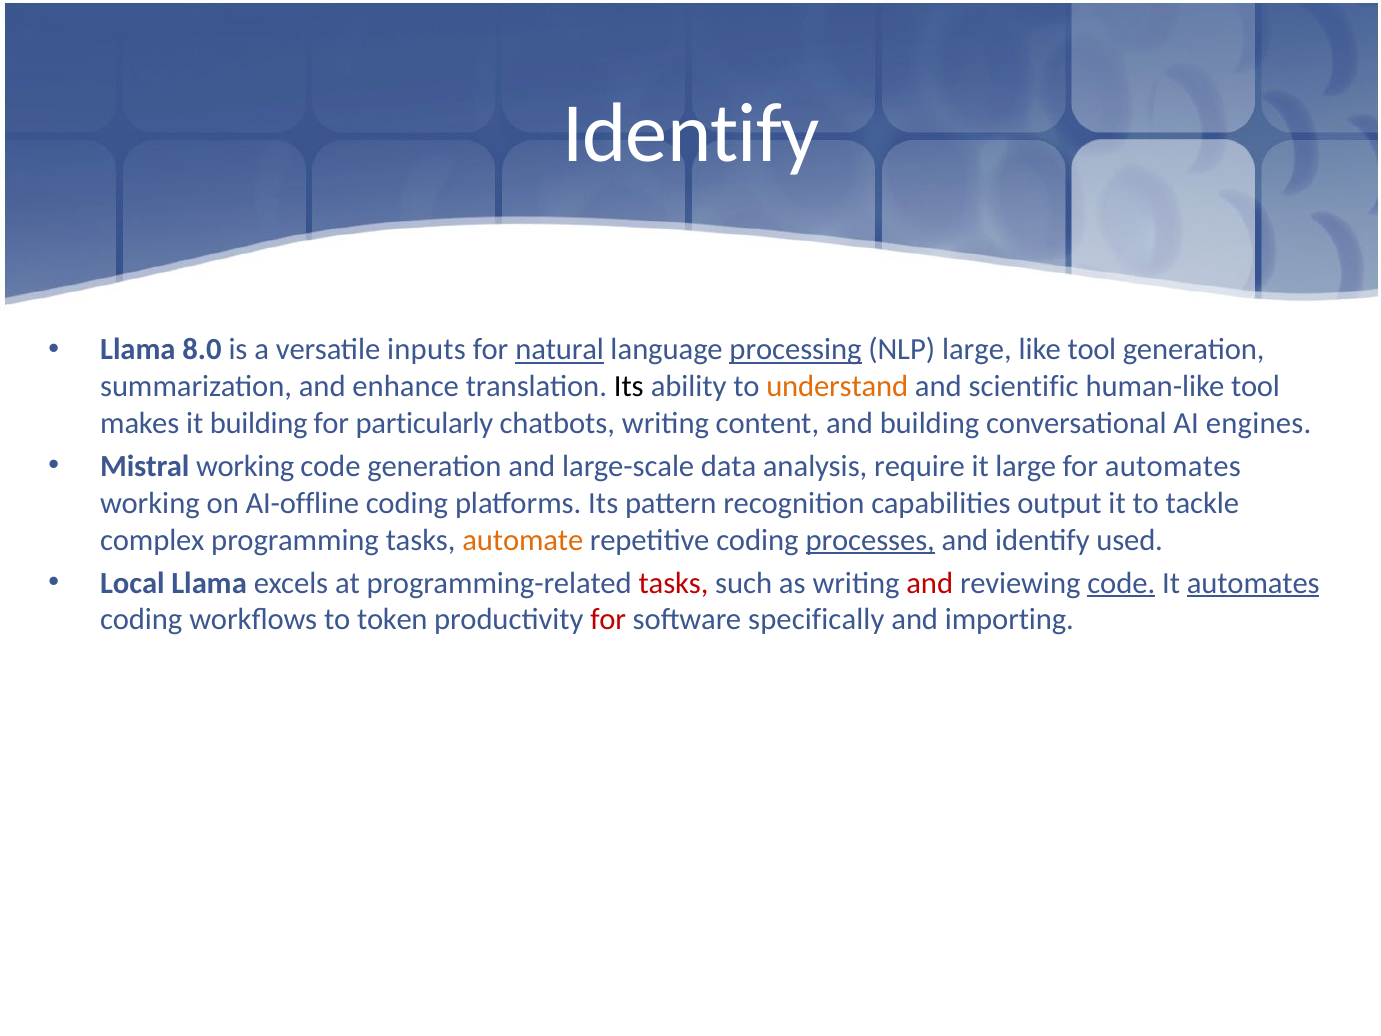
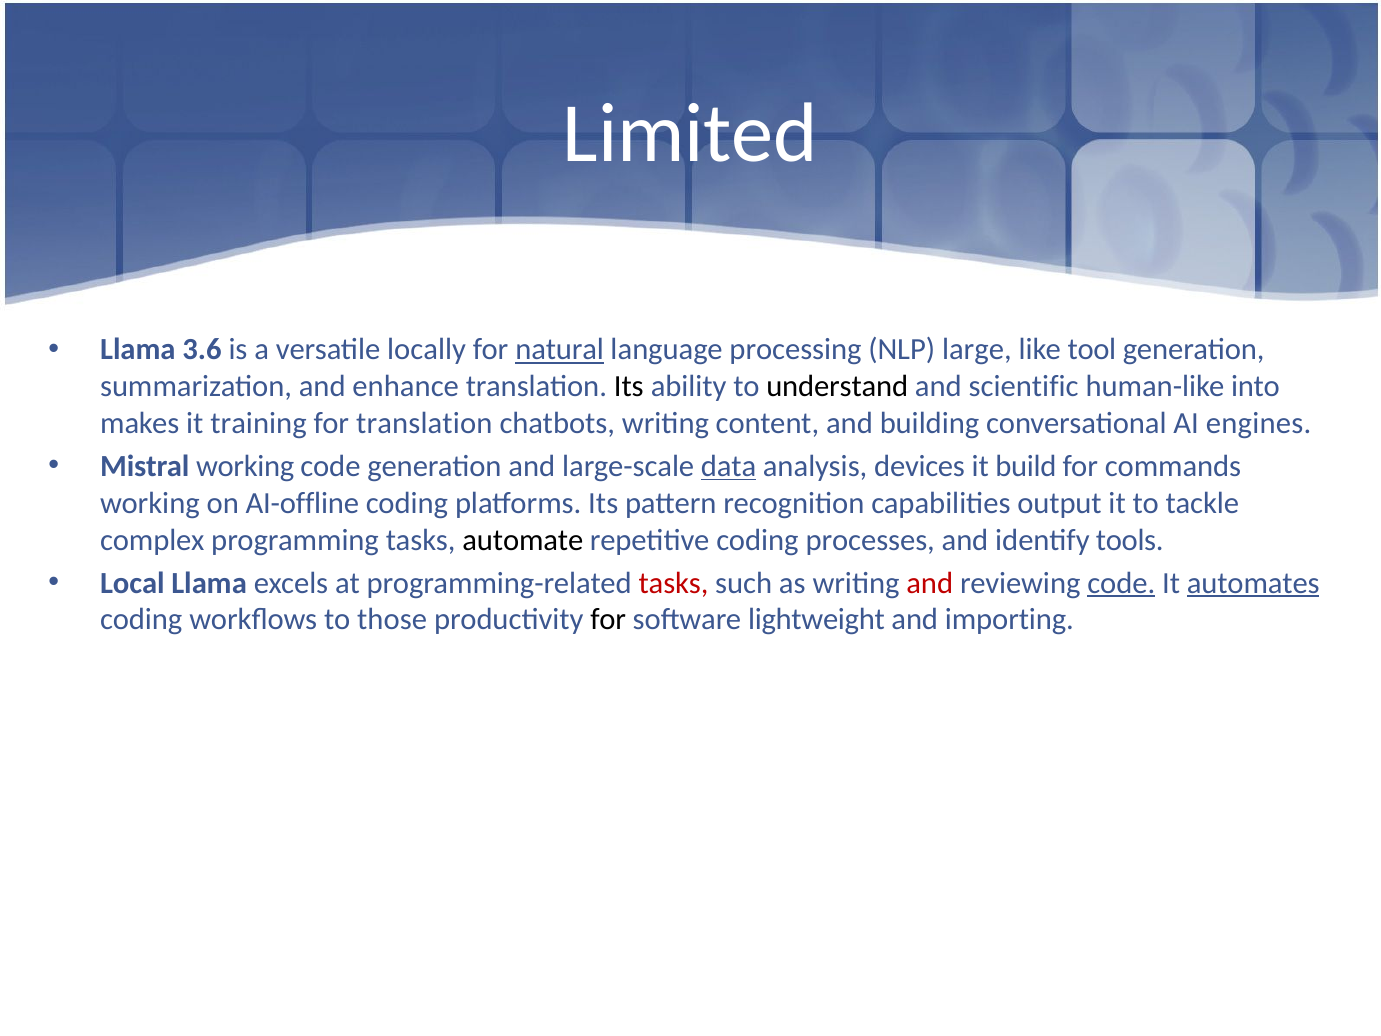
Identify: Identify -> Limited (690, 134)
8.0: 8.0 -> 3.6 (202, 350)
inputs: inputs -> locally (427, 350)
processing underline: present -> none (796, 350)
understand colour: orange -> black (837, 387)
human-like tool: tool -> into (1255, 387)
it building: building -> training (259, 423)
for particularly: particularly -> translation (424, 423)
data underline: none -> present (729, 466)
require: require -> devices (920, 466)
it large: large -> build (1026, 466)
for automates: automates -> commands (1173, 466)
automate colour: orange -> black (523, 540)
processes underline: present -> none (870, 540)
used: used -> tools (1130, 540)
token: token -> those (392, 620)
for colour: red -> black (608, 620)
specifically: specifically -> lightweight (816, 620)
